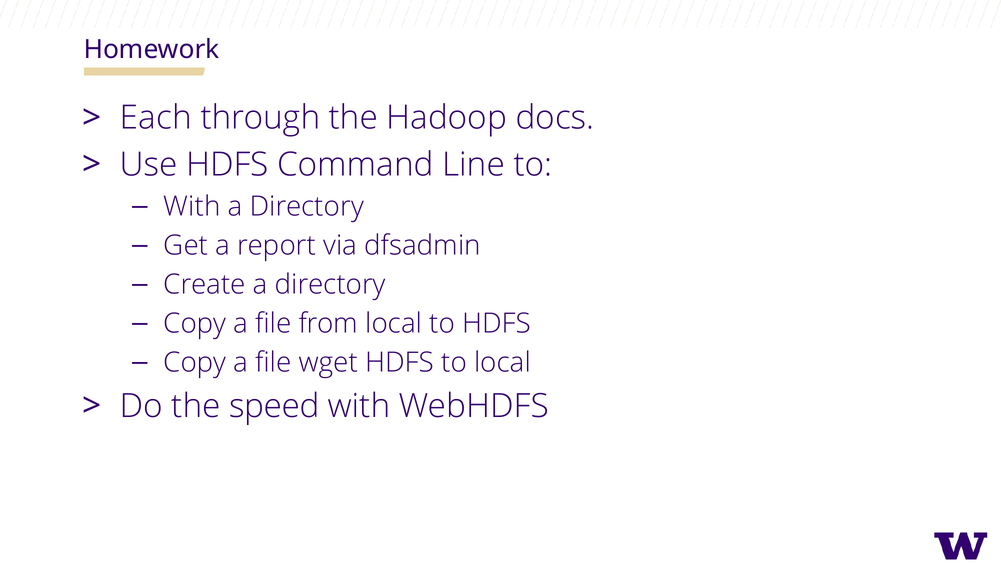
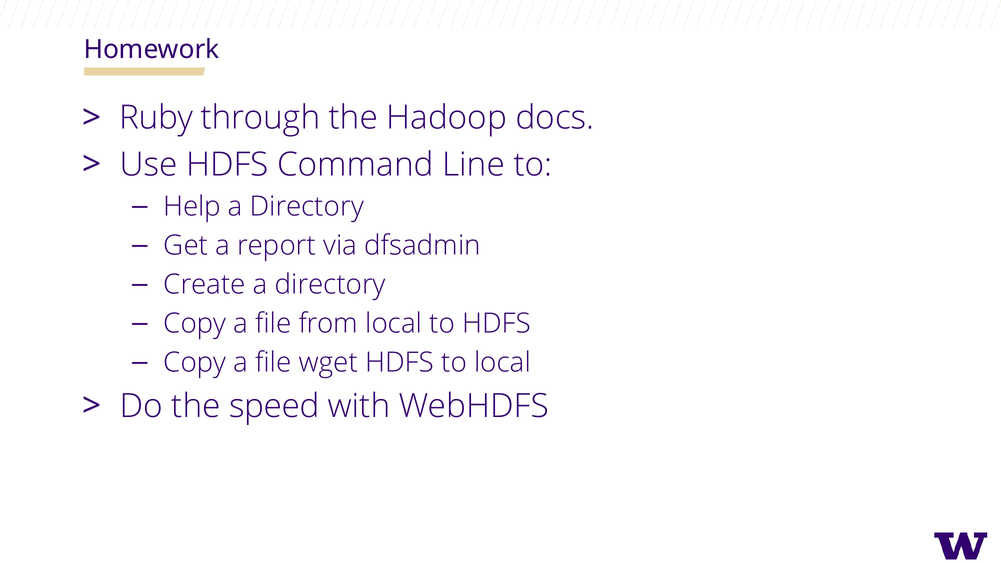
Each: Each -> Ruby (156, 118)
With: With -> Help (192, 207)
